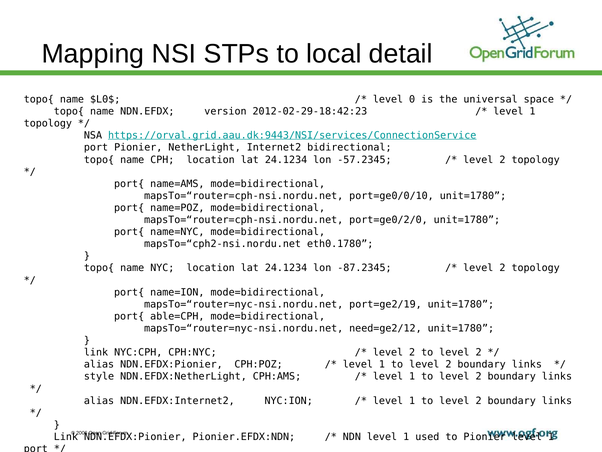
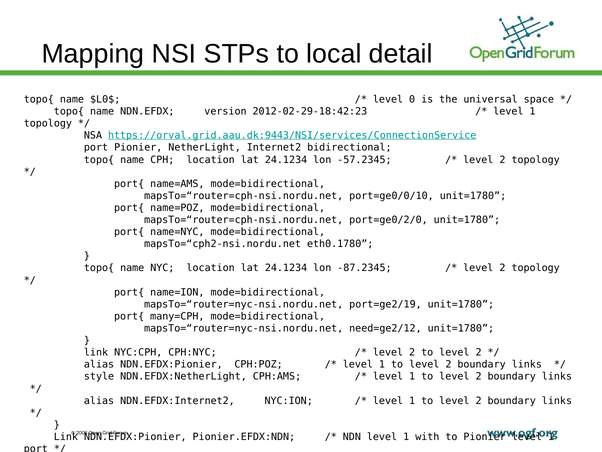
able=CPH: able=CPH -> many=CPH (177, 316)
used: used -> with (427, 436)
